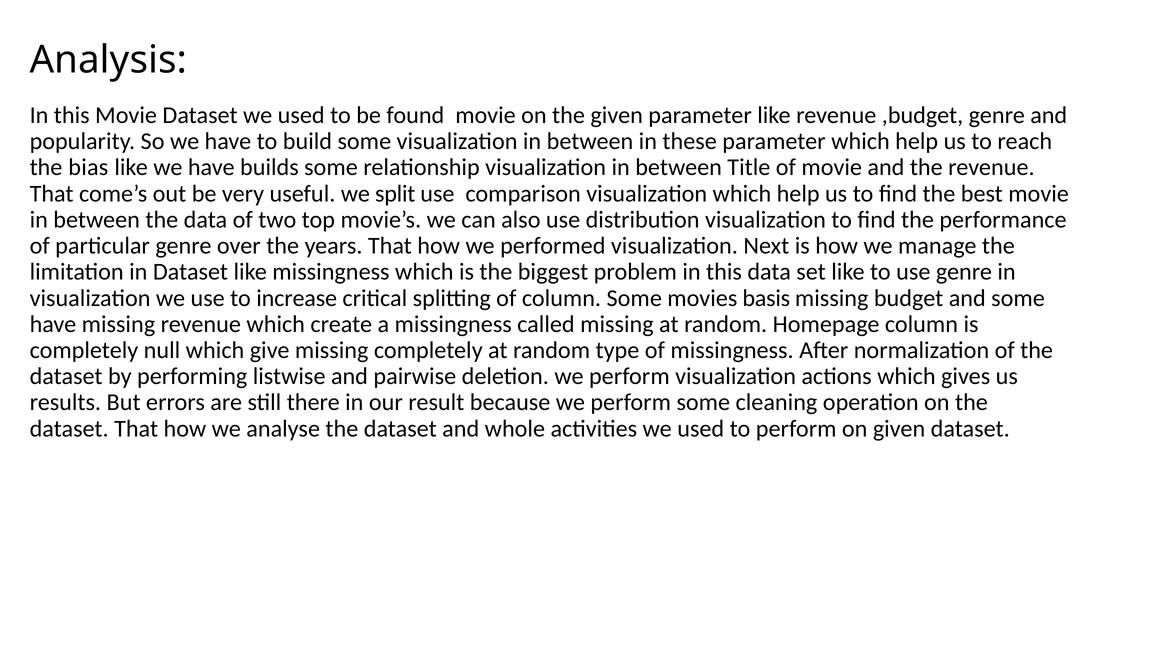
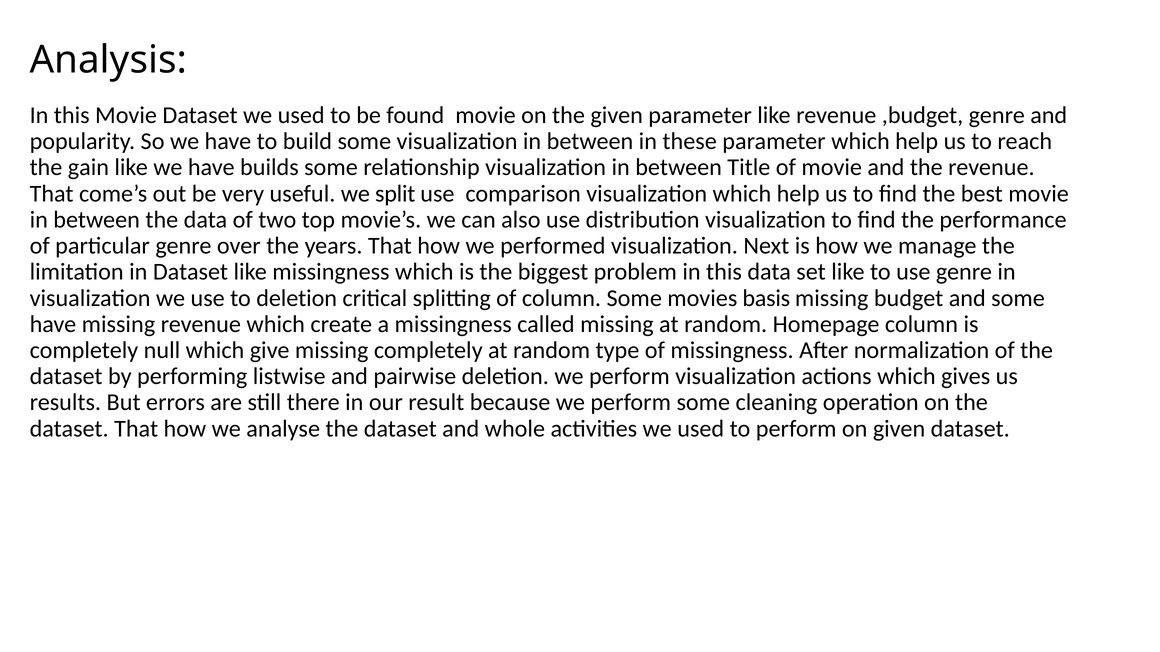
bias: bias -> gain (88, 168)
to increase: increase -> deletion (297, 298)
